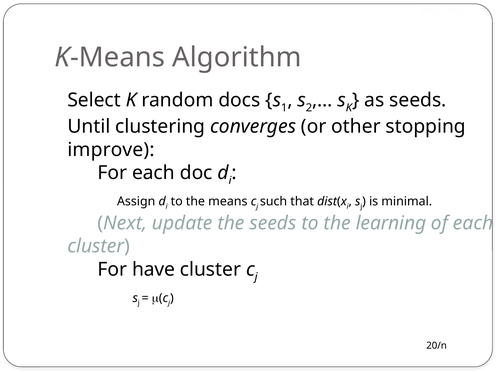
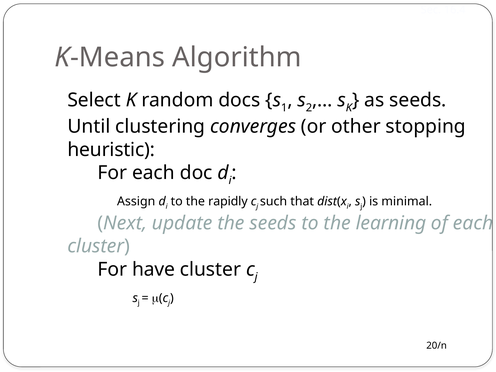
improve: improve -> heuristic (111, 150)
means: means -> rapidly (228, 202)
